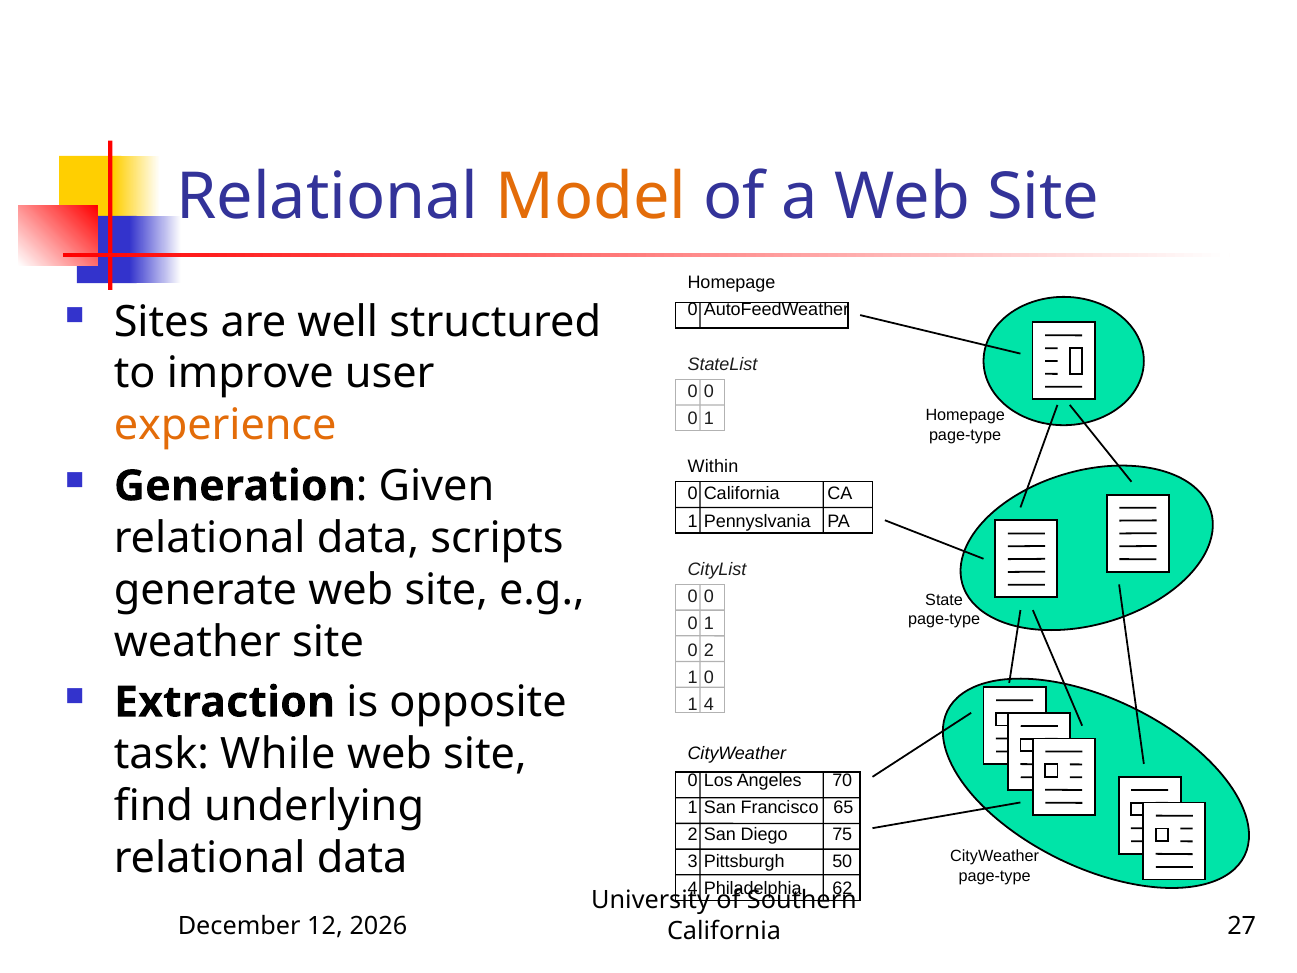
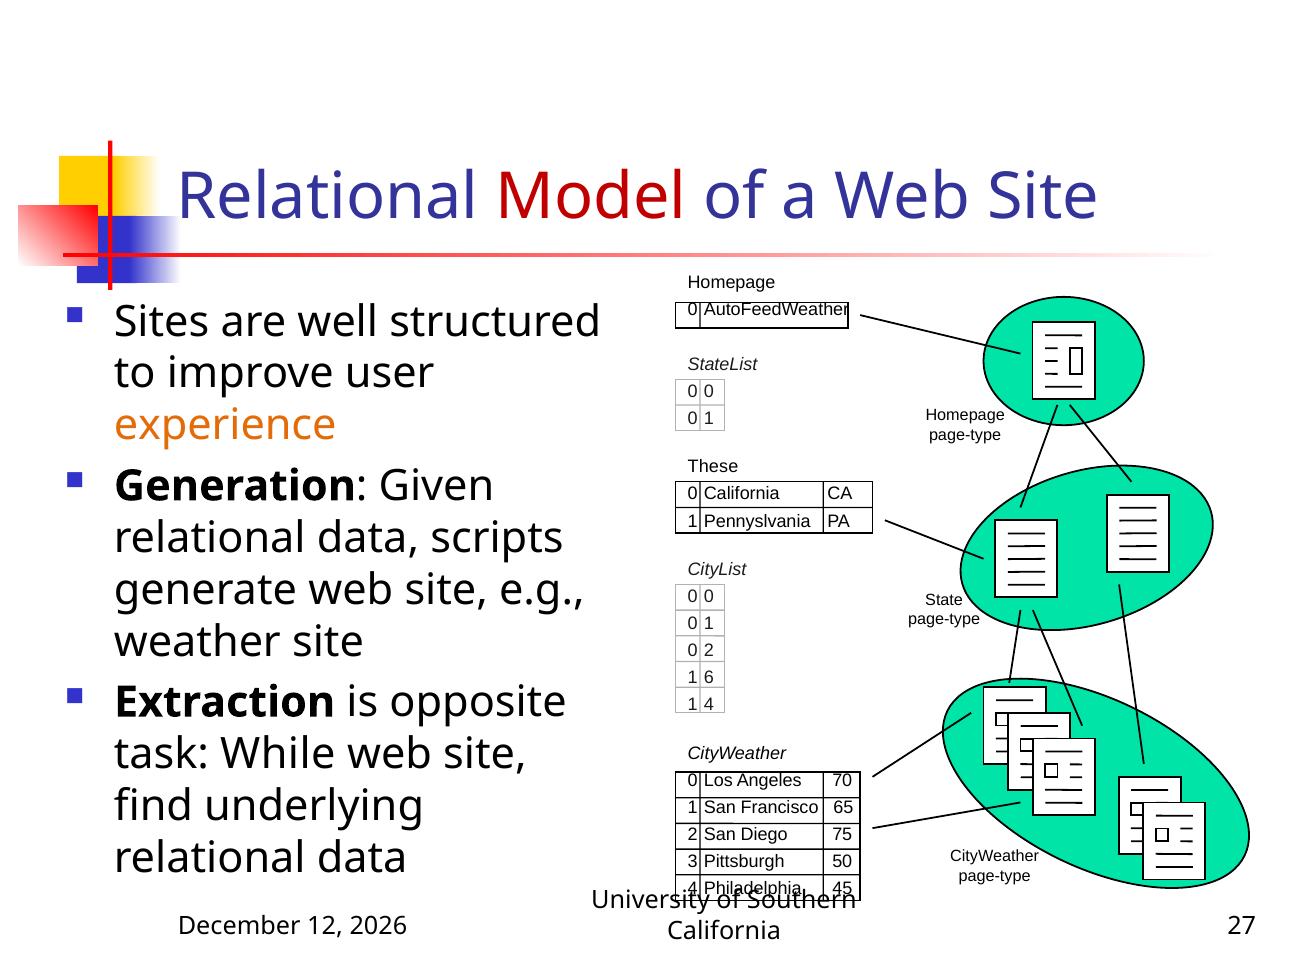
Model colour: orange -> red (591, 197)
Within: Within -> These (713, 467)
0: 0 -> 6 (709, 678)
62: 62 -> 45 (842, 889)
